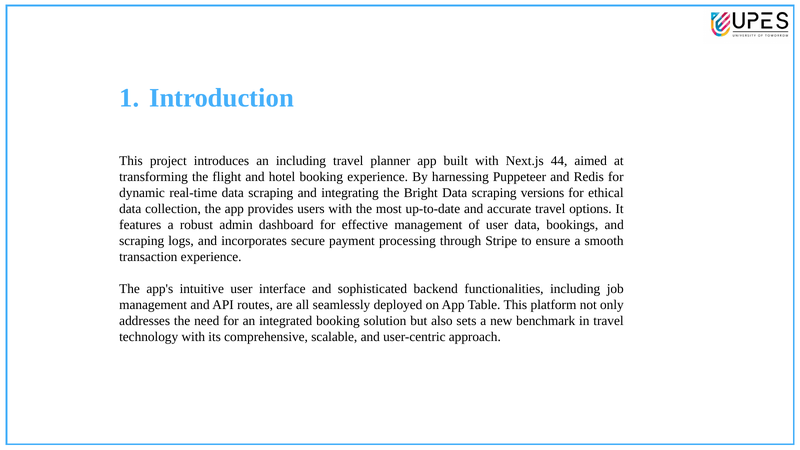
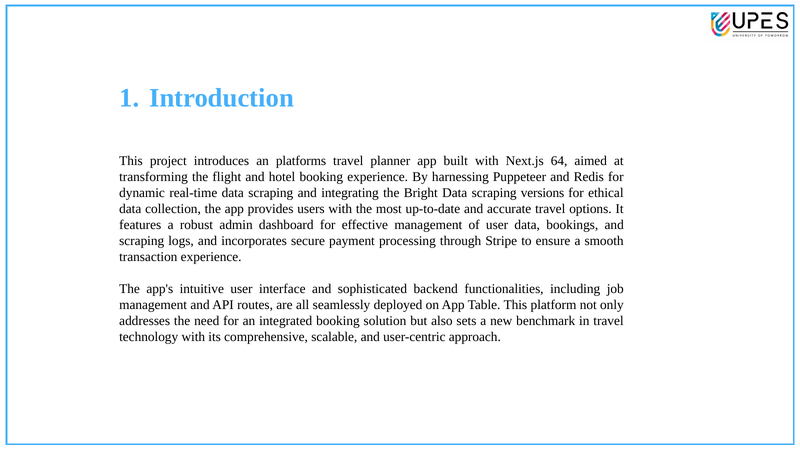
an including: including -> platforms (301, 161)
44: 44 -> 64 (559, 161)
